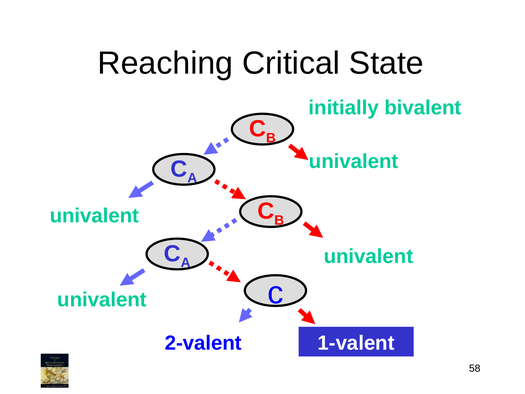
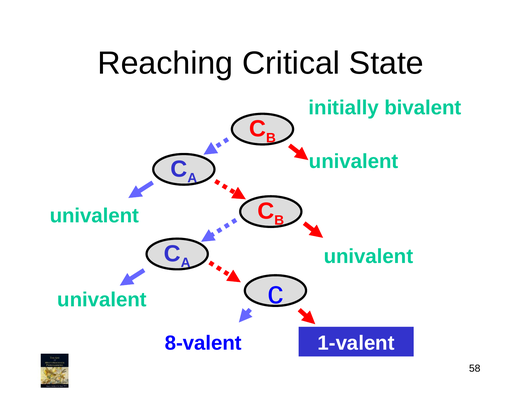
2-valent: 2-valent -> 8-valent (203, 343)
